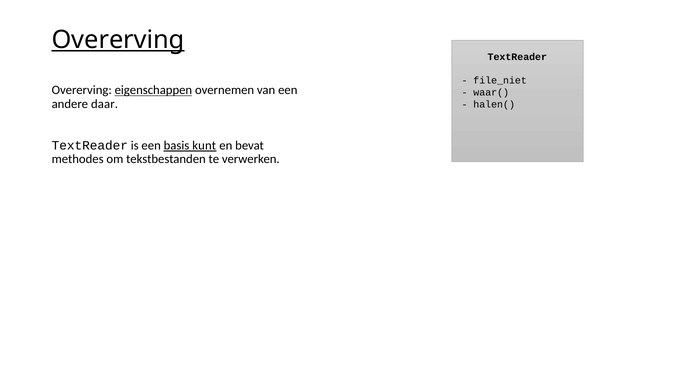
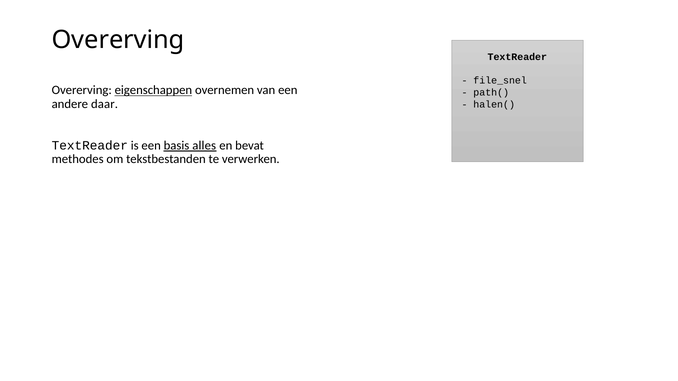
Overerving underline: present -> none (118, 40)
file_niet: file_niet -> file_snel (500, 81)
waar(: waar( -> path( (491, 93)
kunt: kunt -> alles (204, 146)
